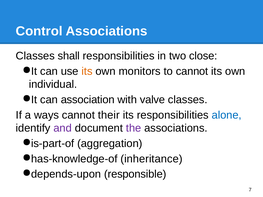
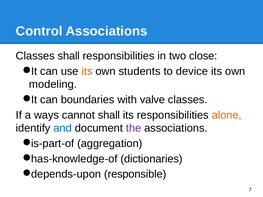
monitors: monitors -> students (140, 71)
to cannot: cannot -> device (192, 71)
individual: individual -> modeling (53, 84)
association: association -> boundaries (88, 100)
cannot their: their -> shall (109, 115)
alone colour: blue -> orange (227, 115)
and colour: purple -> blue (63, 128)
inheritance: inheritance -> dictionaries (152, 159)
